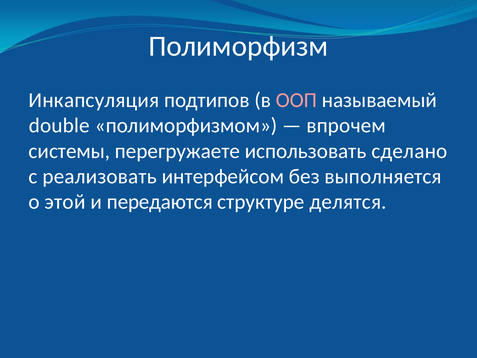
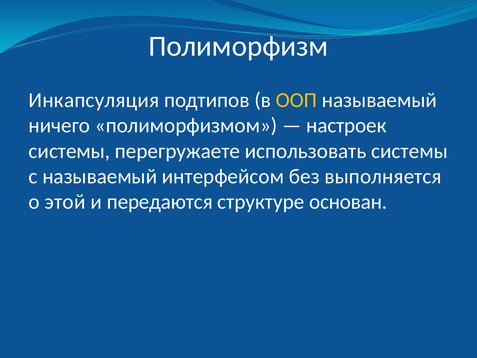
ООП colour: pink -> yellow (296, 100)
double: double -> ничего (59, 126)
впрочем: впрочем -> настроек (346, 126)
использовать сделано: сделано -> системы (410, 151)
с реализовать: реализовать -> называемый (100, 176)
делятся: делятся -> основан (348, 202)
